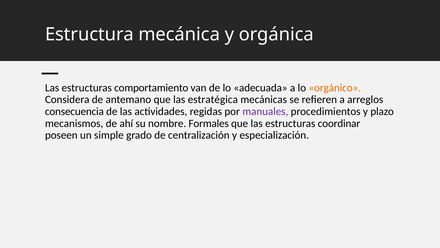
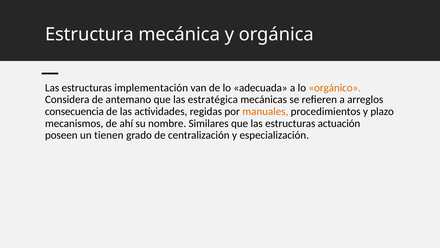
comportamiento: comportamiento -> implementación (151, 88)
manuales colour: purple -> orange (265, 111)
Formales: Formales -> Similares (209, 123)
coordinar: coordinar -> actuación (339, 123)
simple: simple -> tienen (109, 135)
